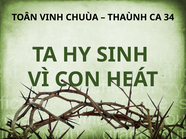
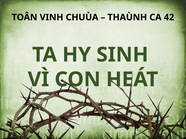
34: 34 -> 42 (169, 17)
